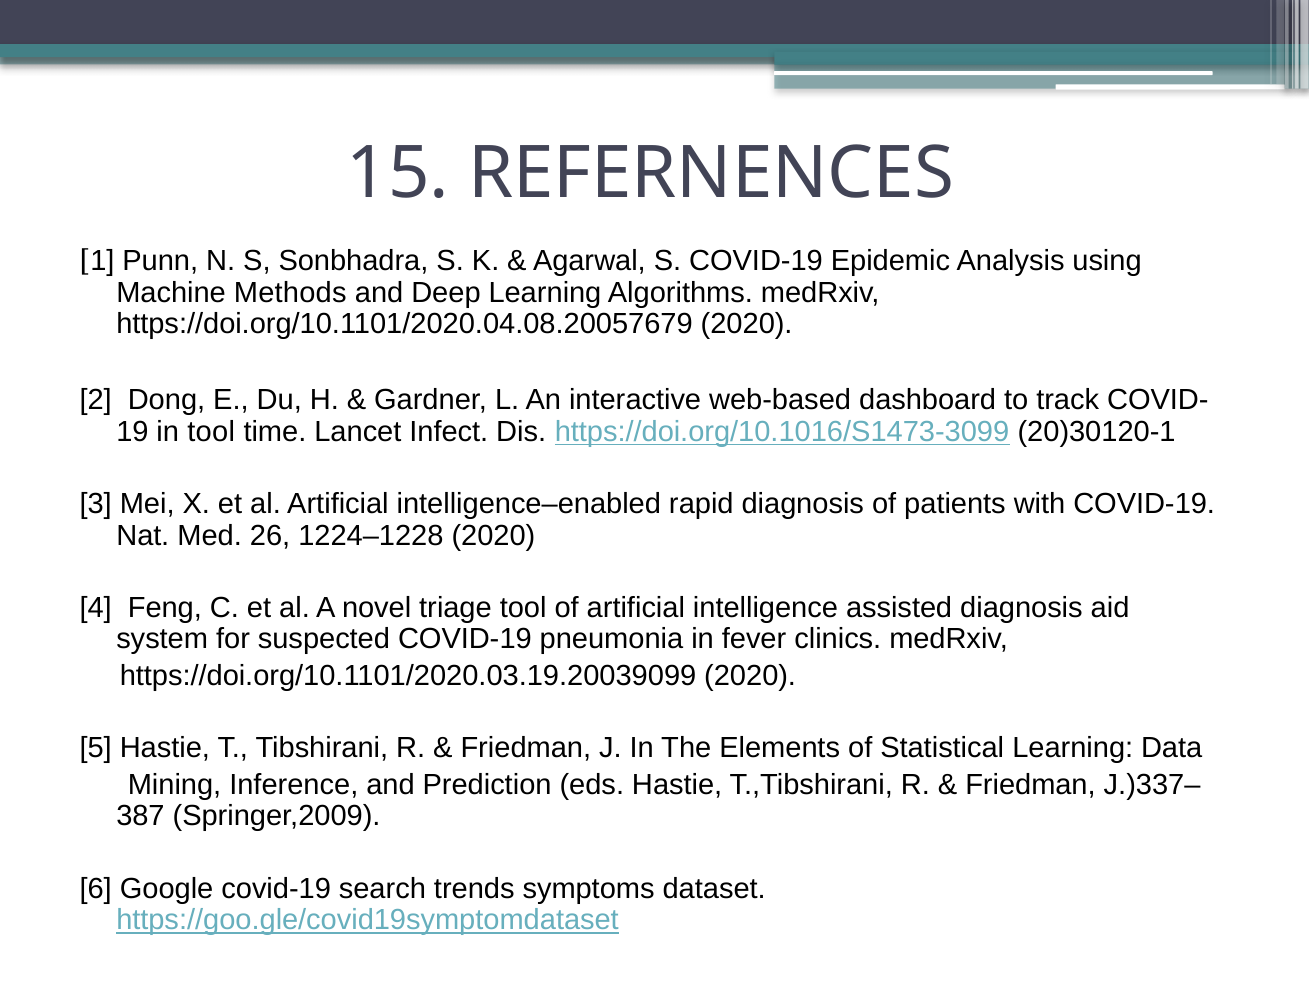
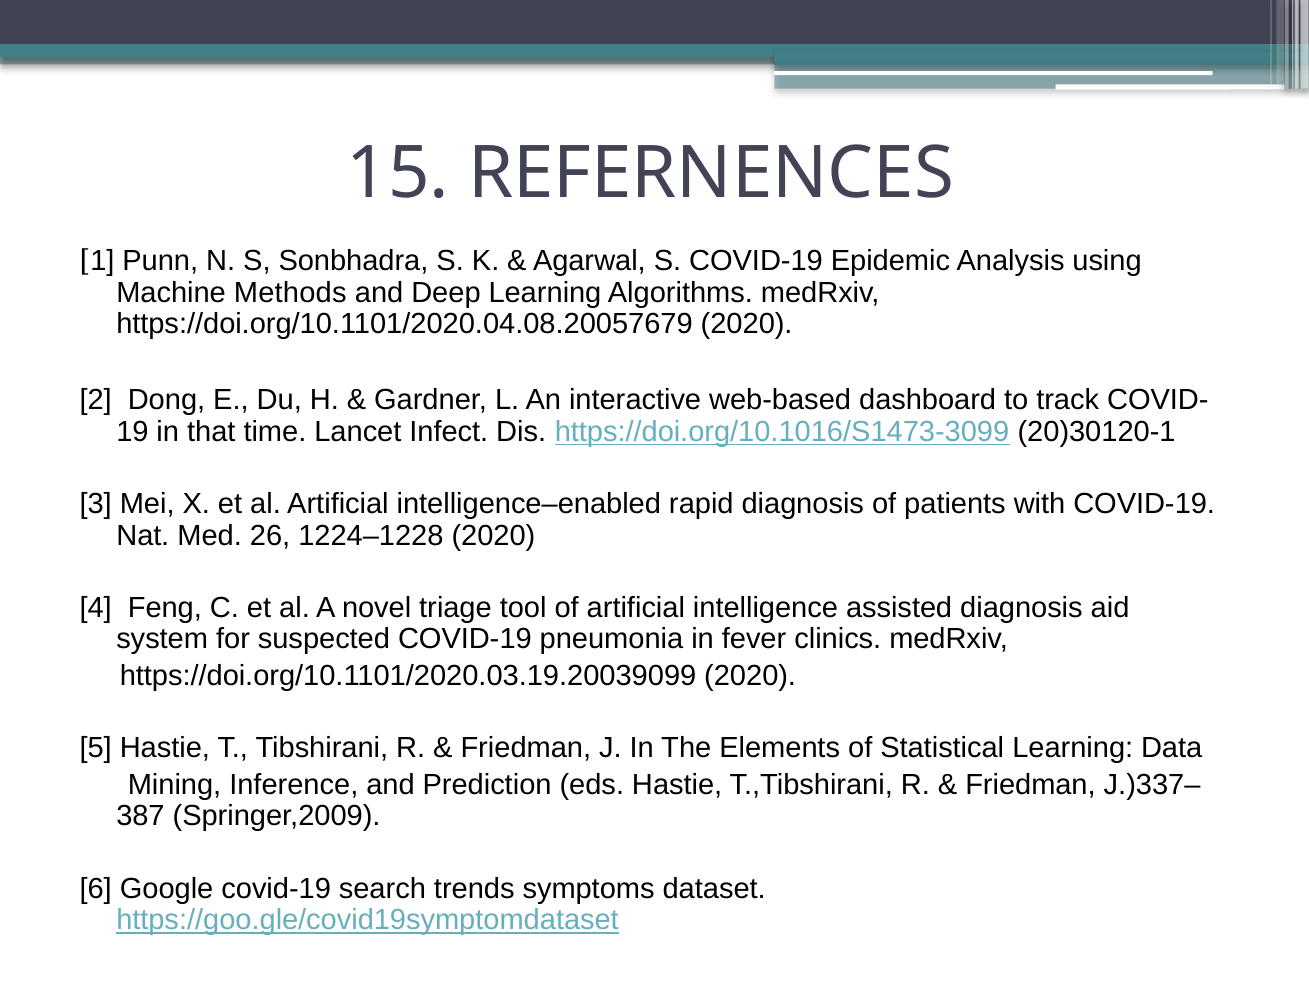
in tool: tool -> that (211, 431)
